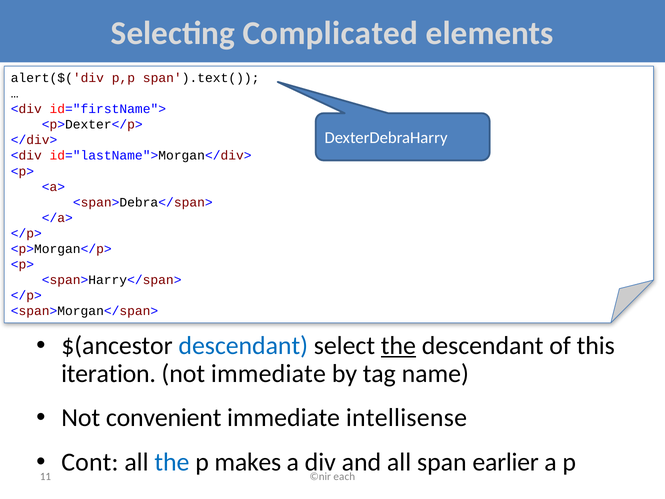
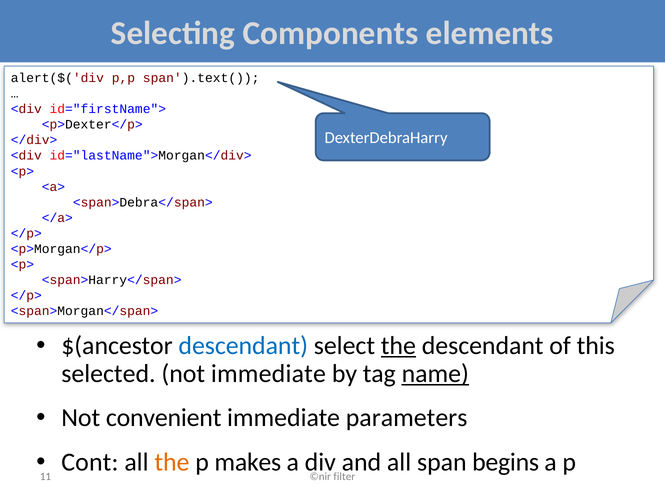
Complicated: Complicated -> Components (330, 33)
iteration: iteration -> selected (108, 373)
name underline: none -> present (435, 373)
intellisense: intellisense -> parameters (407, 418)
the colour: blue -> orange (172, 462)
earlier: earlier -> begins (506, 462)
each: each -> filter (344, 476)
